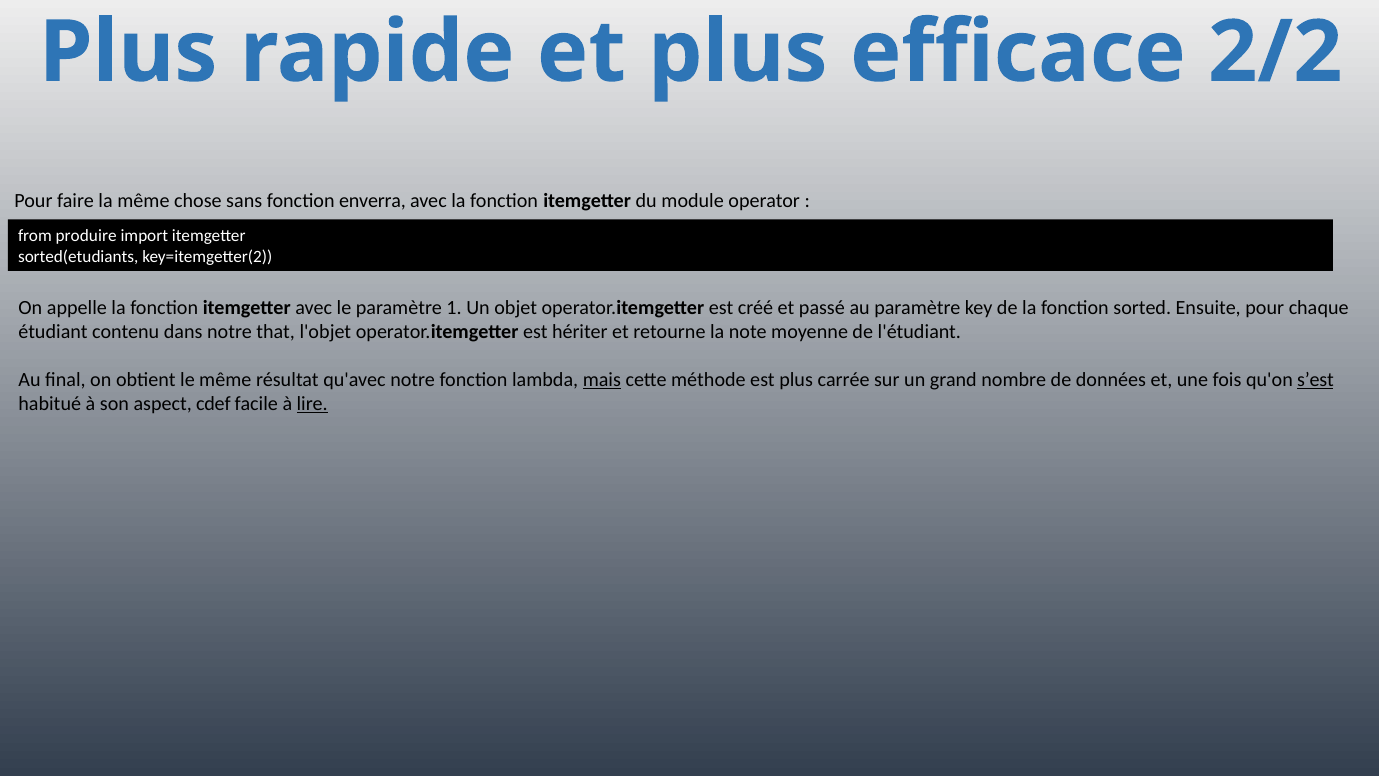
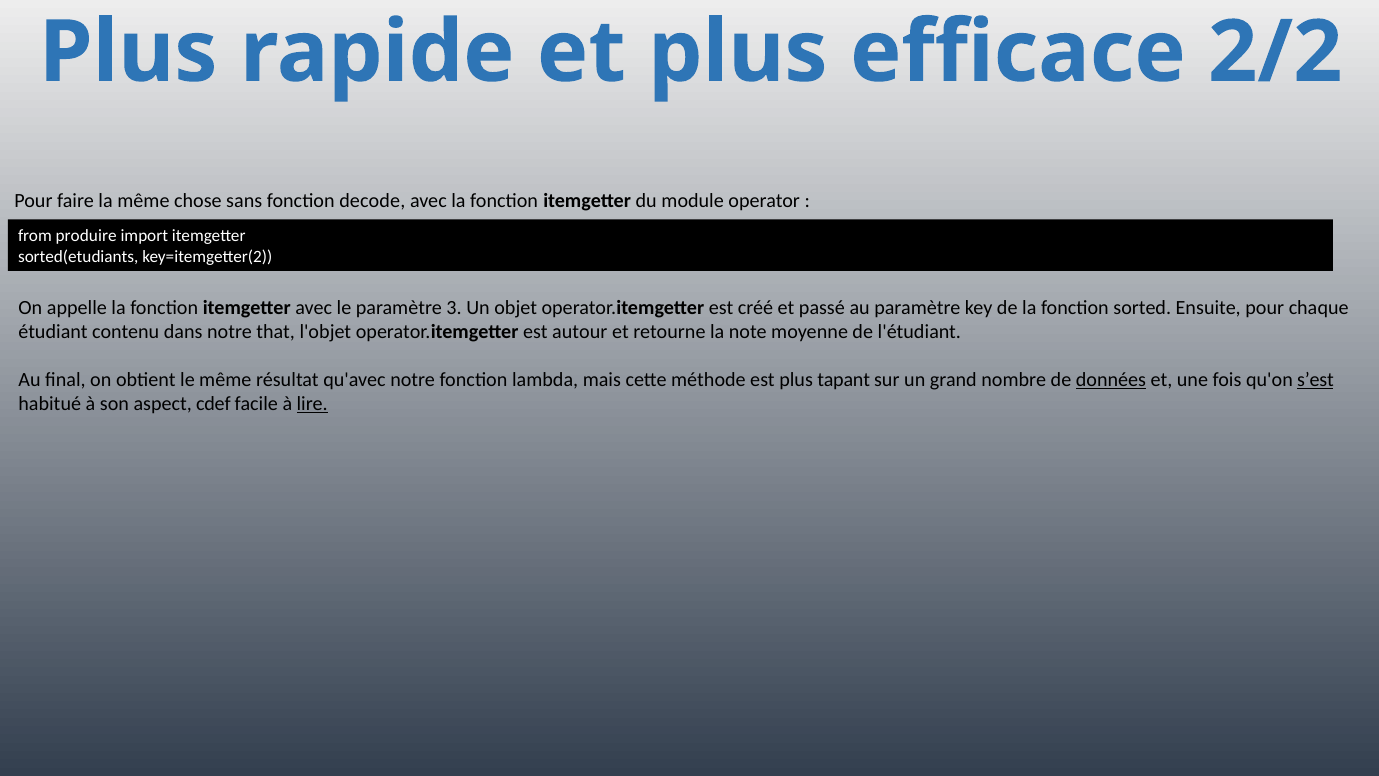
enverra: enverra -> decode (372, 201)
1: 1 -> 3 (454, 307)
hériter: hériter -> autour (580, 332)
mais underline: present -> none (602, 380)
carrée: carrée -> tapant (844, 380)
données underline: none -> present (1111, 380)
